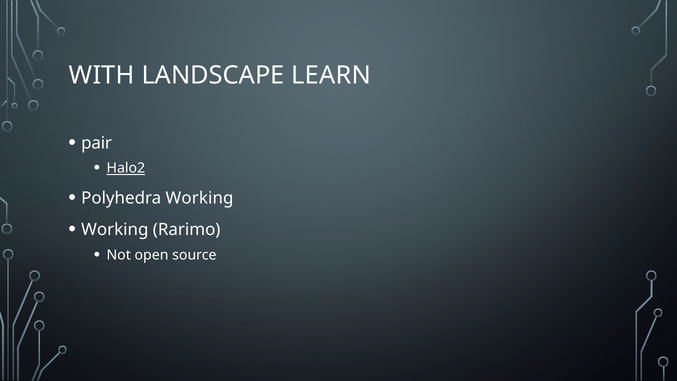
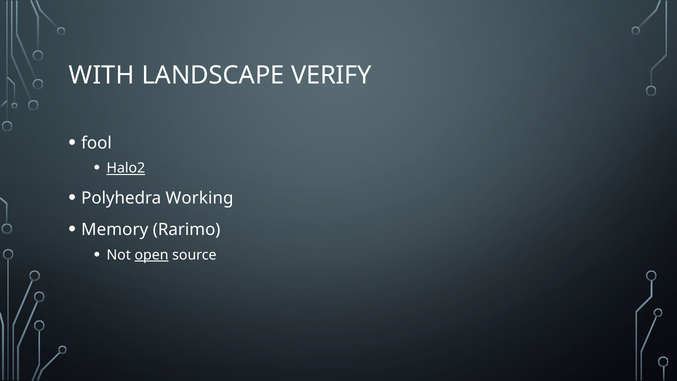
LEARN: LEARN -> VERIFY (331, 75)
pair: pair -> fool (96, 143)
Working: Working -> Memory (115, 230)
open underline: none -> present (152, 255)
